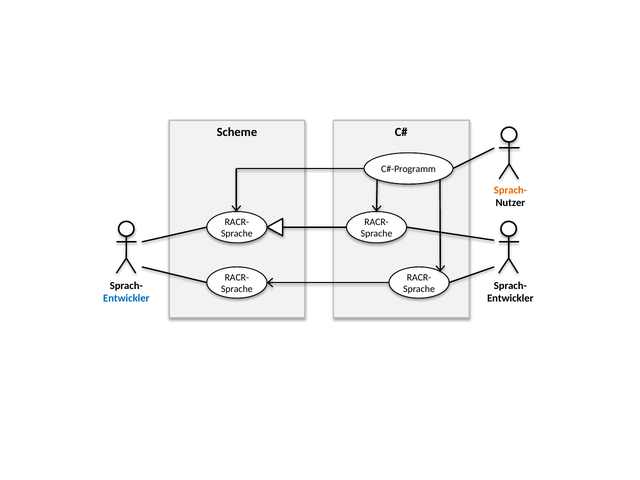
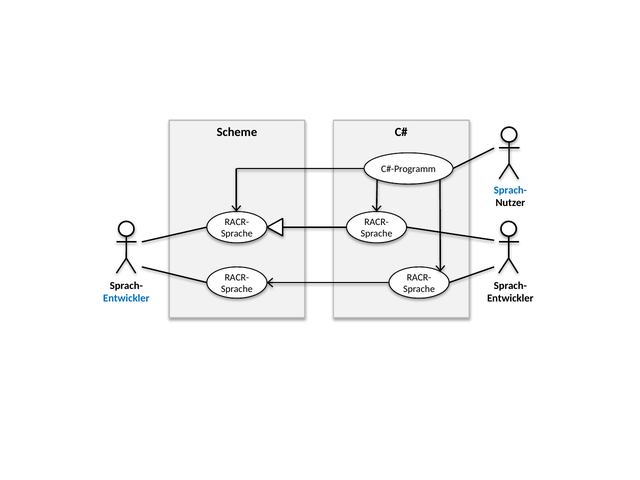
Sprach- colour: orange -> blue (510, 190)
